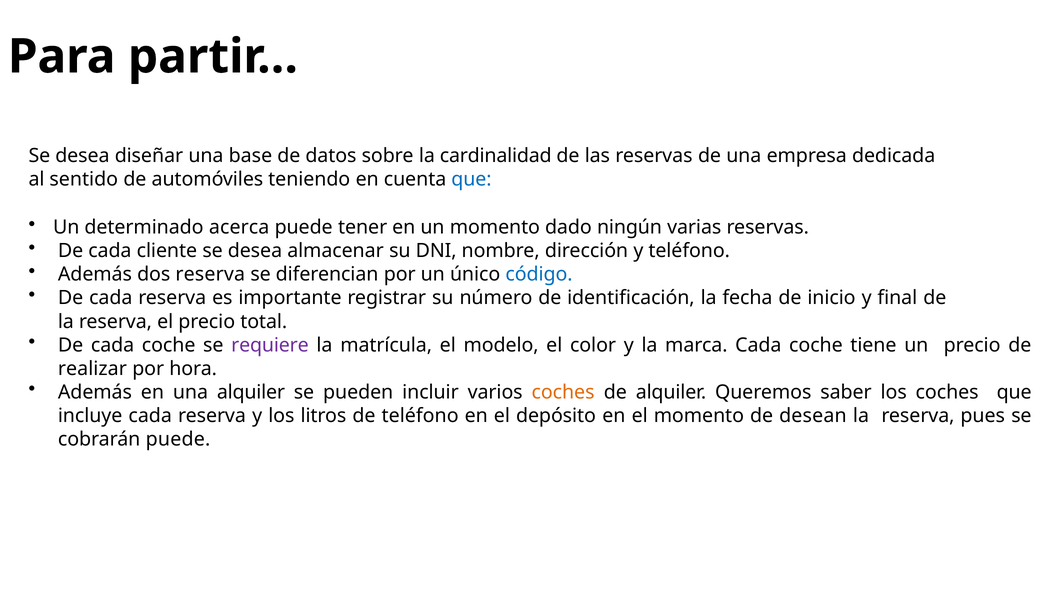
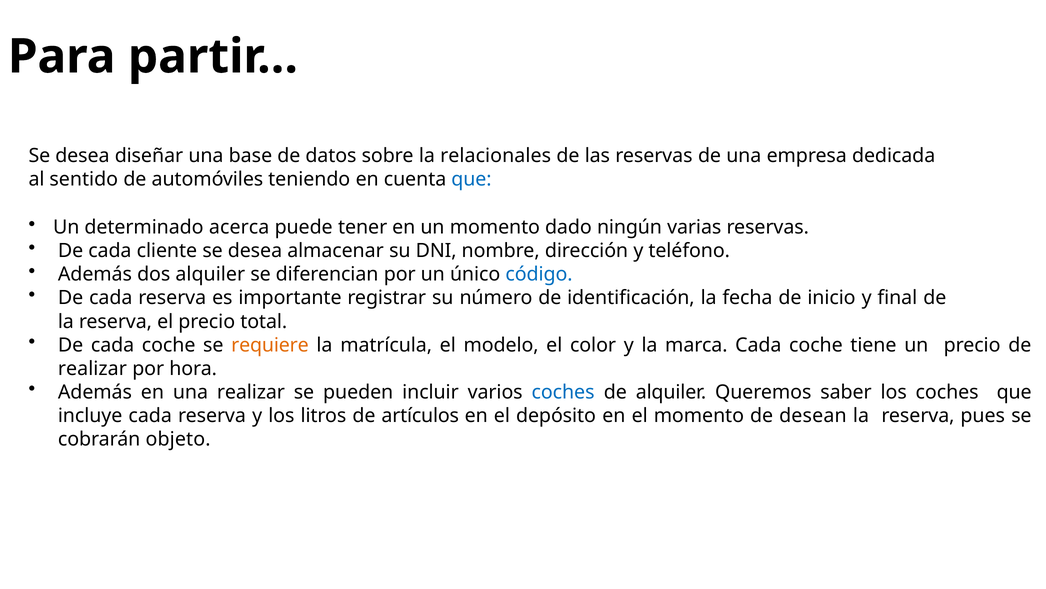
cardinalidad: cardinalidad -> relacionales (496, 155)
dos reserva: reserva -> alquiler (210, 274)
requiere colour: purple -> orange (270, 345)
una alquiler: alquiler -> realizar (251, 392)
coches colour: orange -> blue (563, 392)
de teléfono: teléfono -> artículos (420, 415)
cobrarán puede: puede -> objeto (178, 439)
